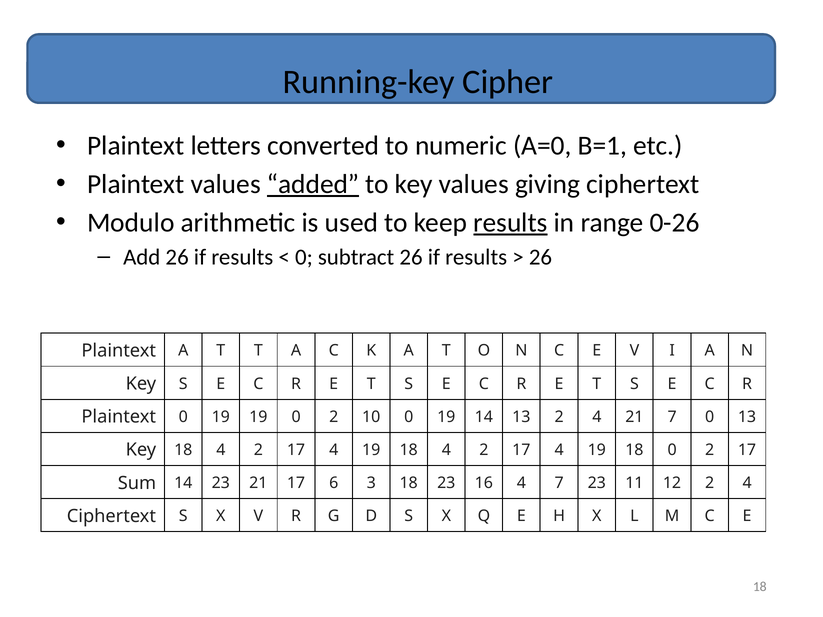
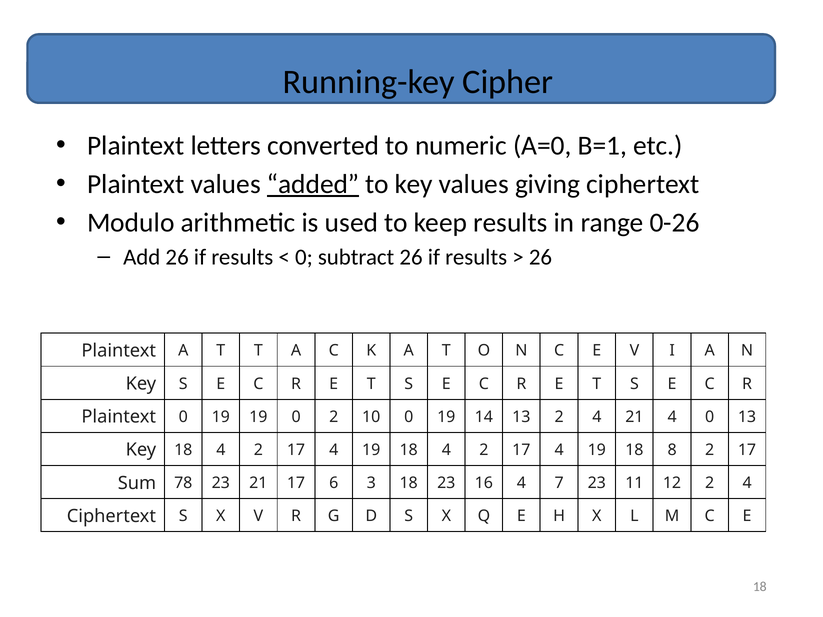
results underline: present -> none (510, 223)
21 7: 7 -> 4 (672, 417)
18 0: 0 -> 8 (672, 450)
Sum 14: 14 -> 78 (183, 483)
